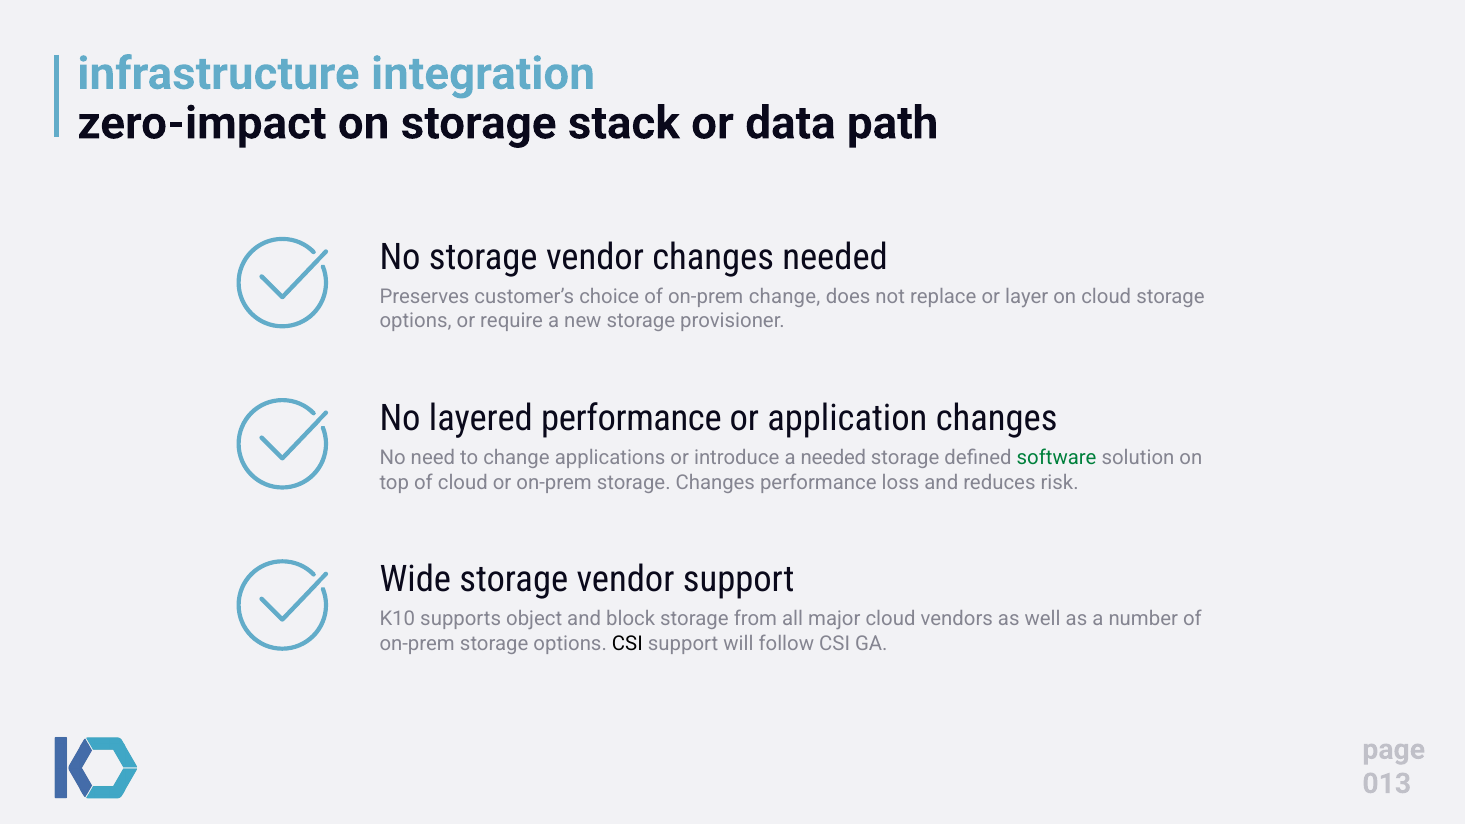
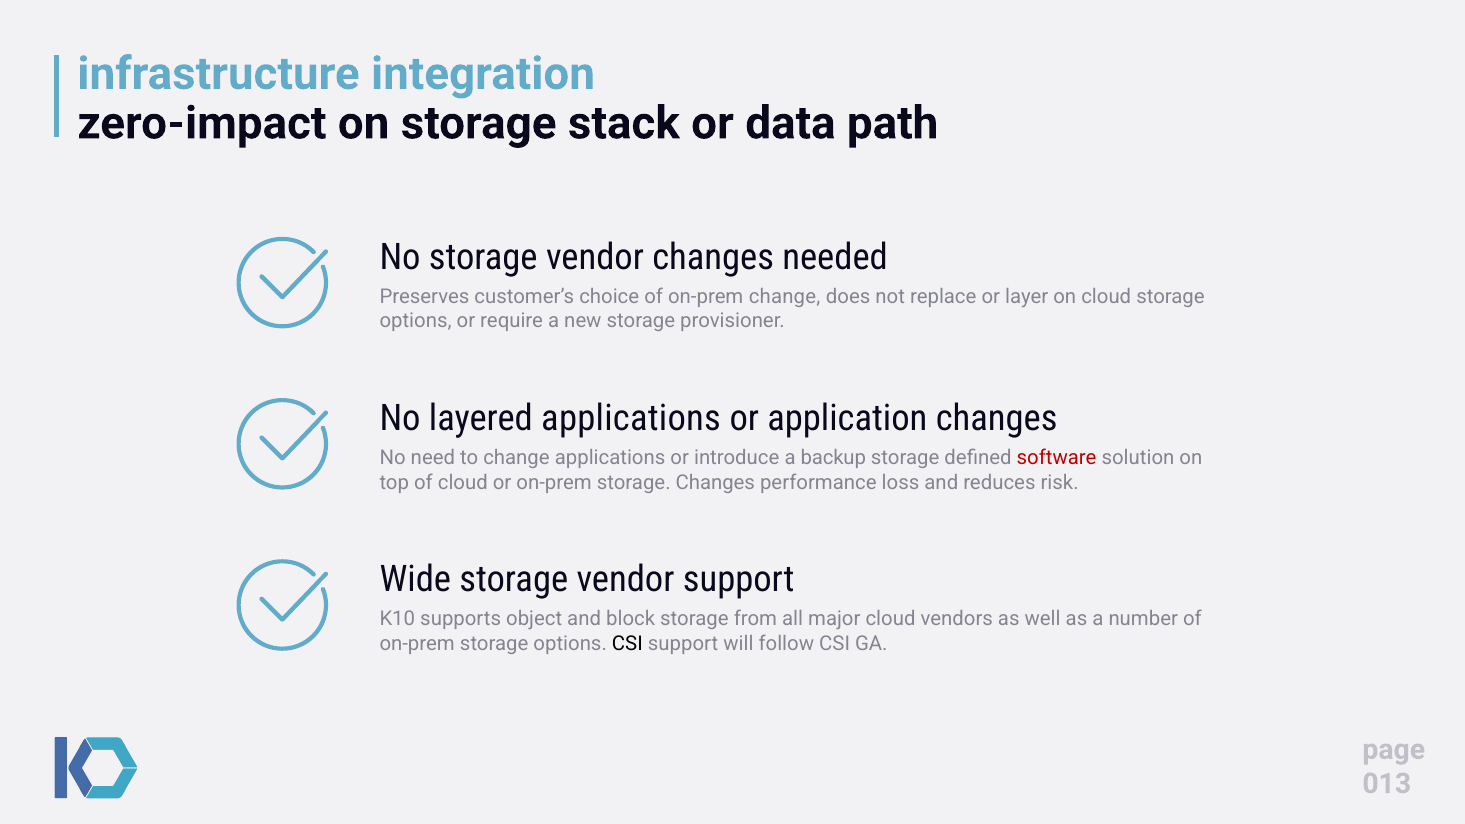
layered performance: performance -> applications (631, 418)
a needed: needed -> backup (833, 458)
software colour: green -> red (1057, 458)
